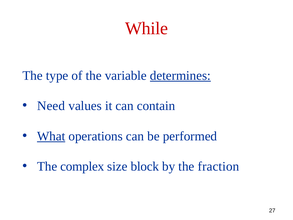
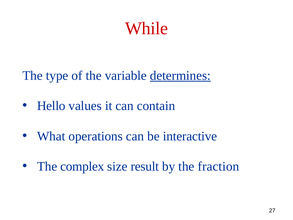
Need: Need -> Hello (51, 106)
What underline: present -> none (51, 136)
performed: performed -> interactive (190, 136)
block: block -> result (145, 166)
